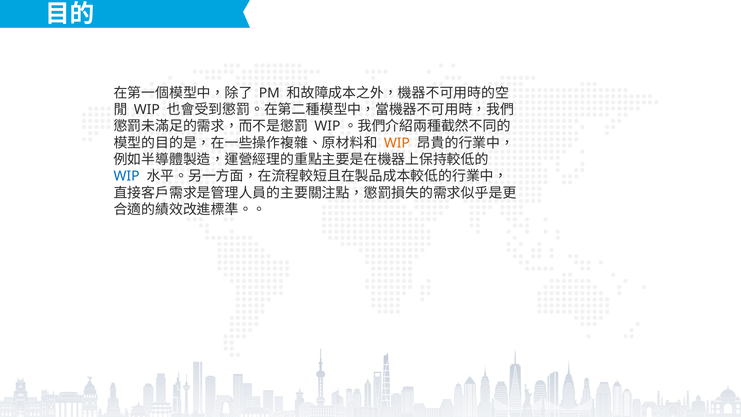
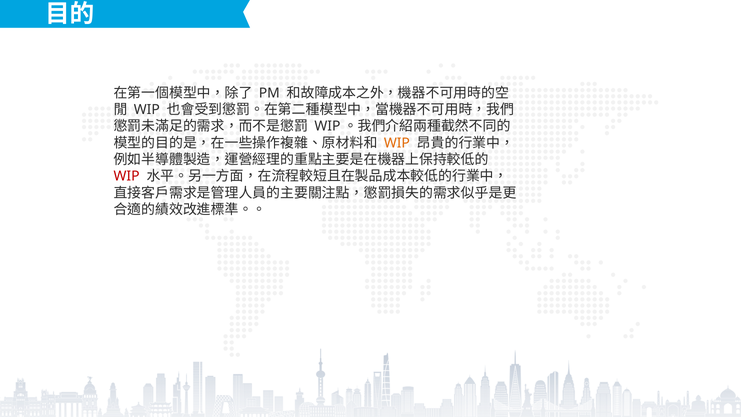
WIP colour: blue -> red (127, 176)
